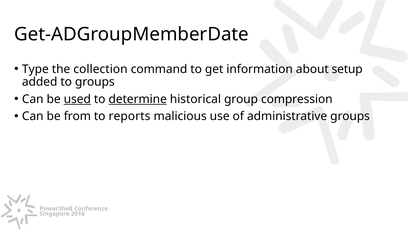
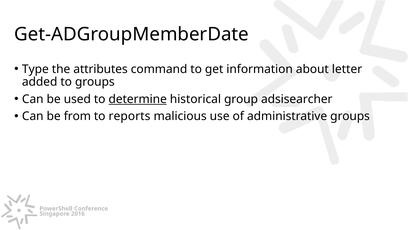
collection: collection -> attributes (101, 69)
setup: setup -> letter (347, 69)
used underline: present -> none (77, 99)
compression: compression -> adsisearcher (297, 99)
